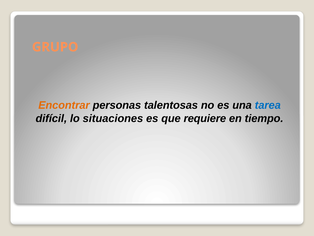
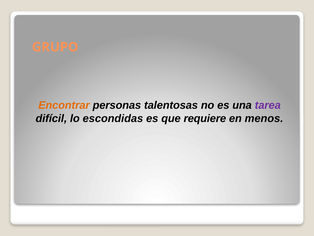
tarea colour: blue -> purple (268, 105)
situaciones: situaciones -> escondidas (113, 118)
tiempo: tiempo -> menos (264, 118)
